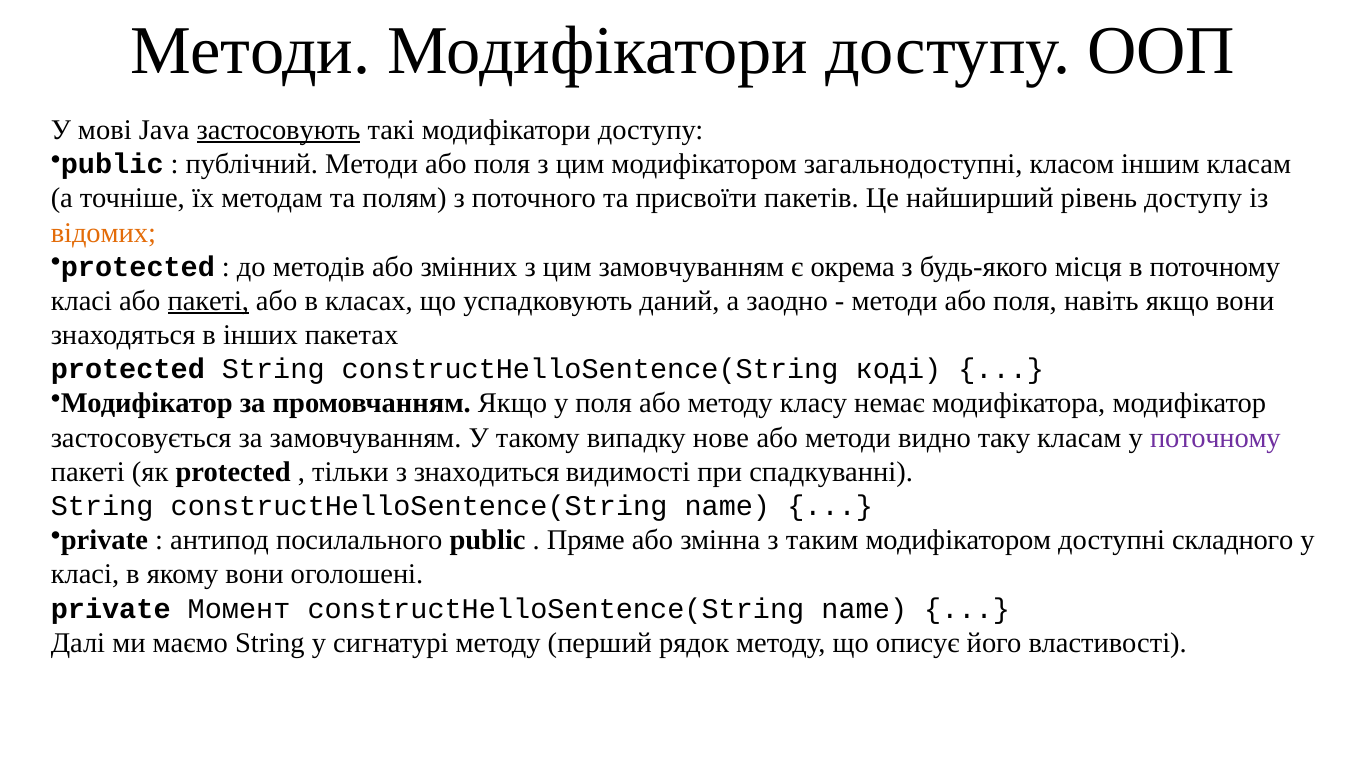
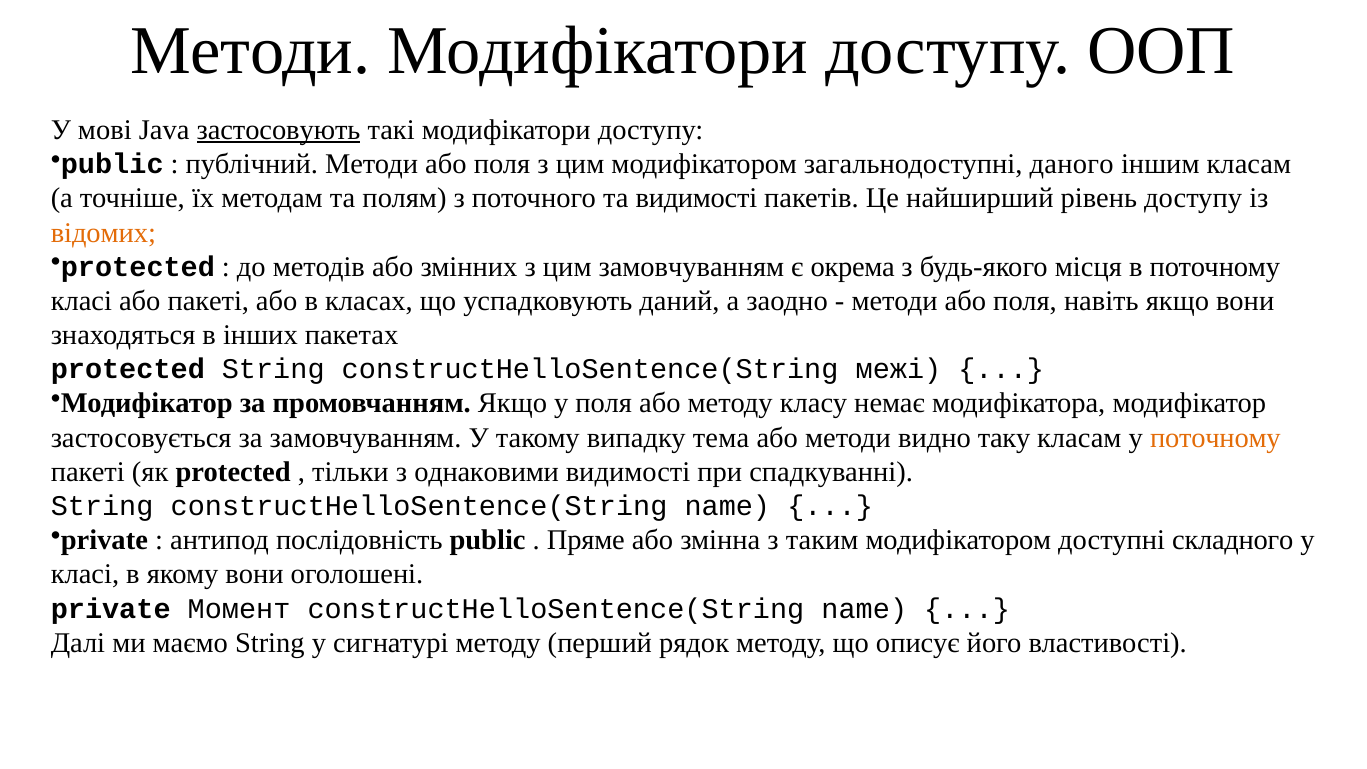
класом: класом -> даного (1072, 164)
та присвоїти: присвоїти -> видимості (696, 198)
пакеті underline: present -> none (208, 301)
коді: коді -> межі (898, 369)
нове: нове -> тема (721, 438)
поточному colour: purple -> orange (1215, 438)
знаходиться: знаходиться -> однаковими (487, 472)
посилального: посилального -> послідовність (359, 540)
